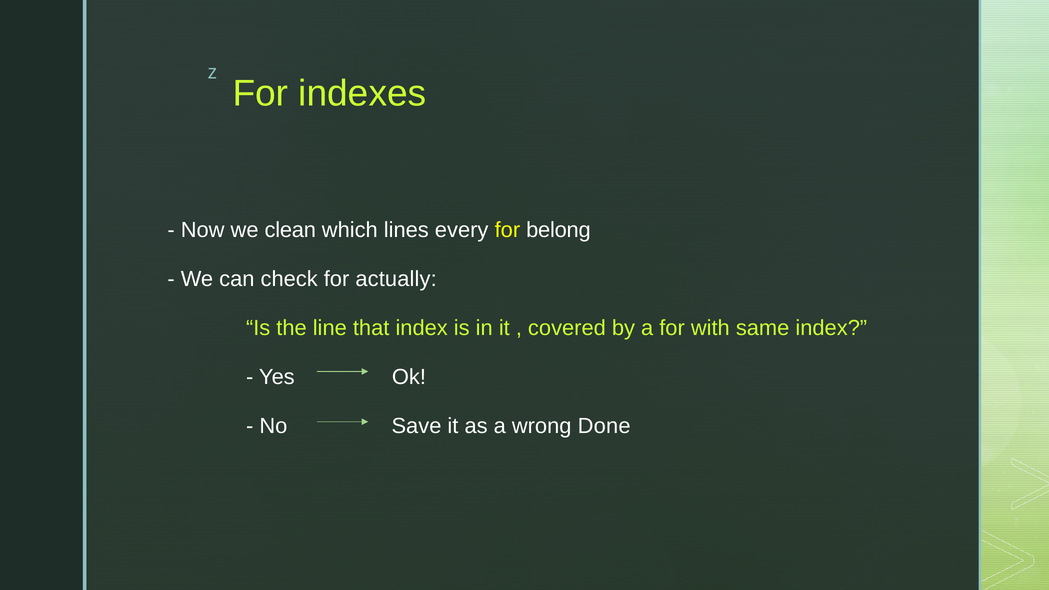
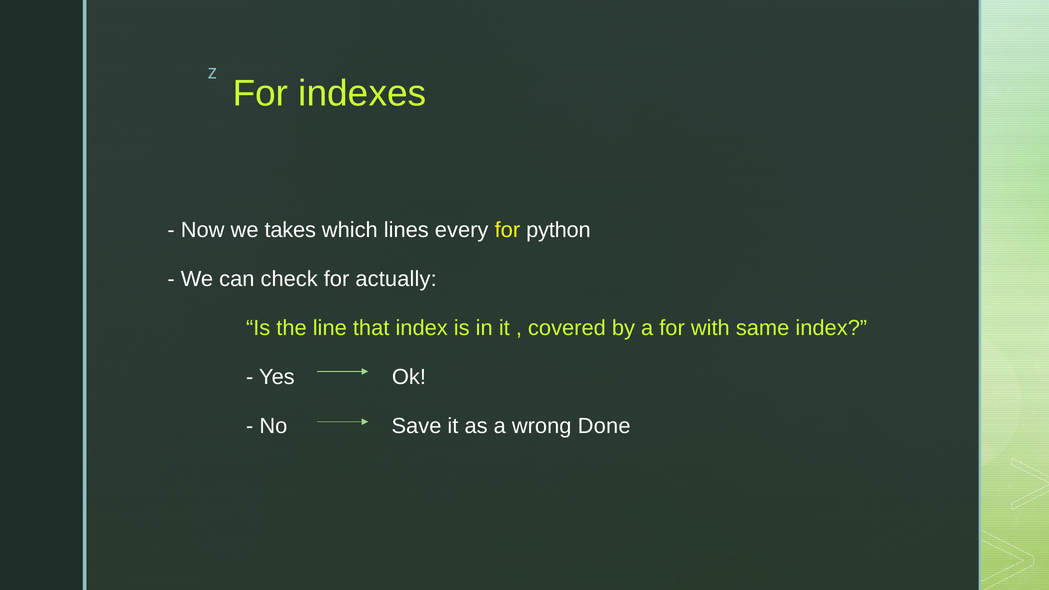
clean: clean -> takes (290, 230)
belong: belong -> python (558, 230)
